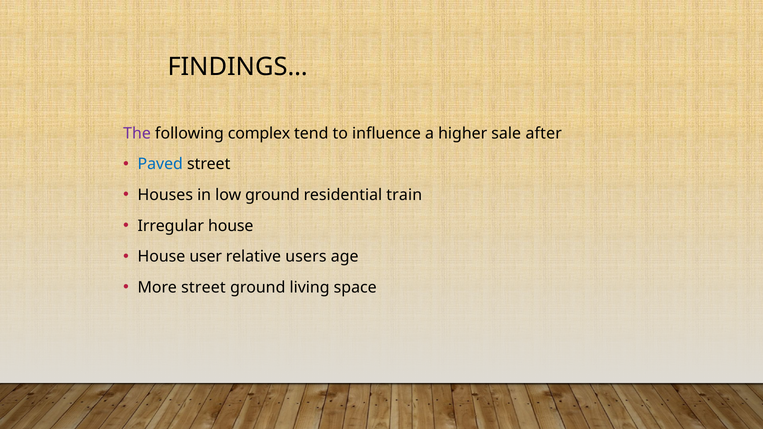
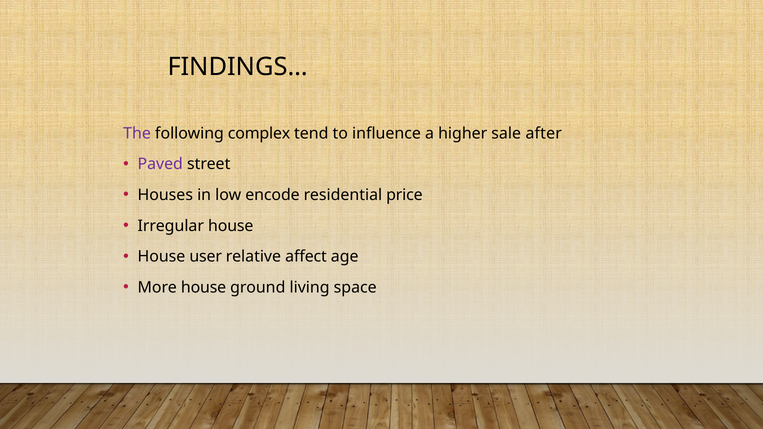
Paved colour: blue -> purple (160, 164)
low ground: ground -> encode (272, 195)
train: train -> price (404, 195)
users: users -> affect (306, 257)
More street: street -> house (204, 288)
